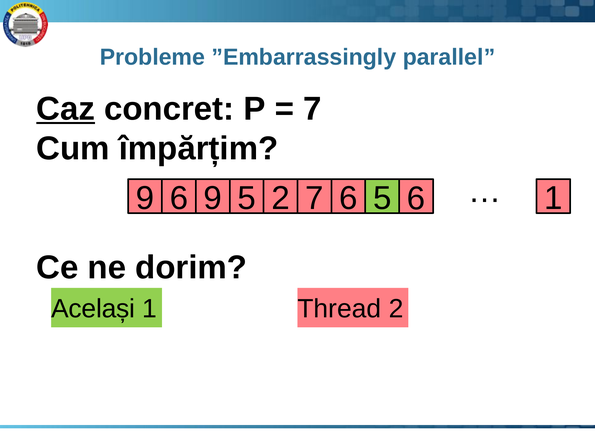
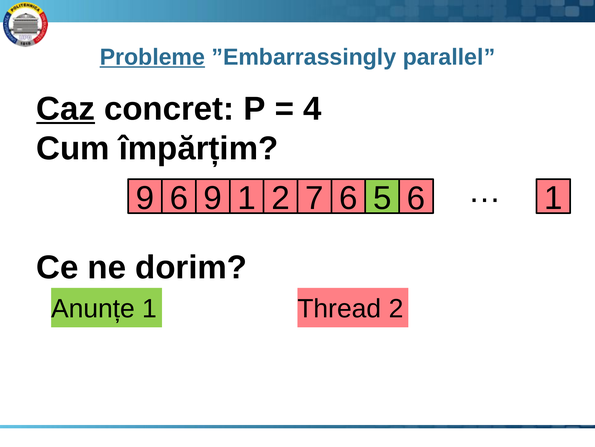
Probleme underline: none -> present (152, 57)
7: 7 -> 4 (312, 109)
9 5: 5 -> 1 (247, 198)
Același: Același -> Anunțe (93, 308)
